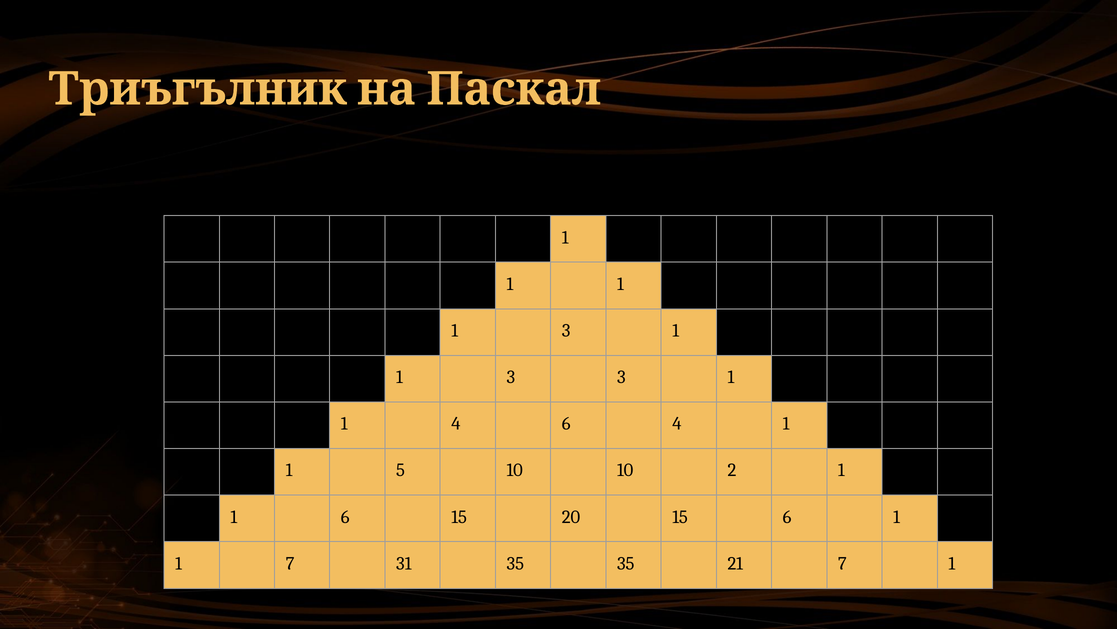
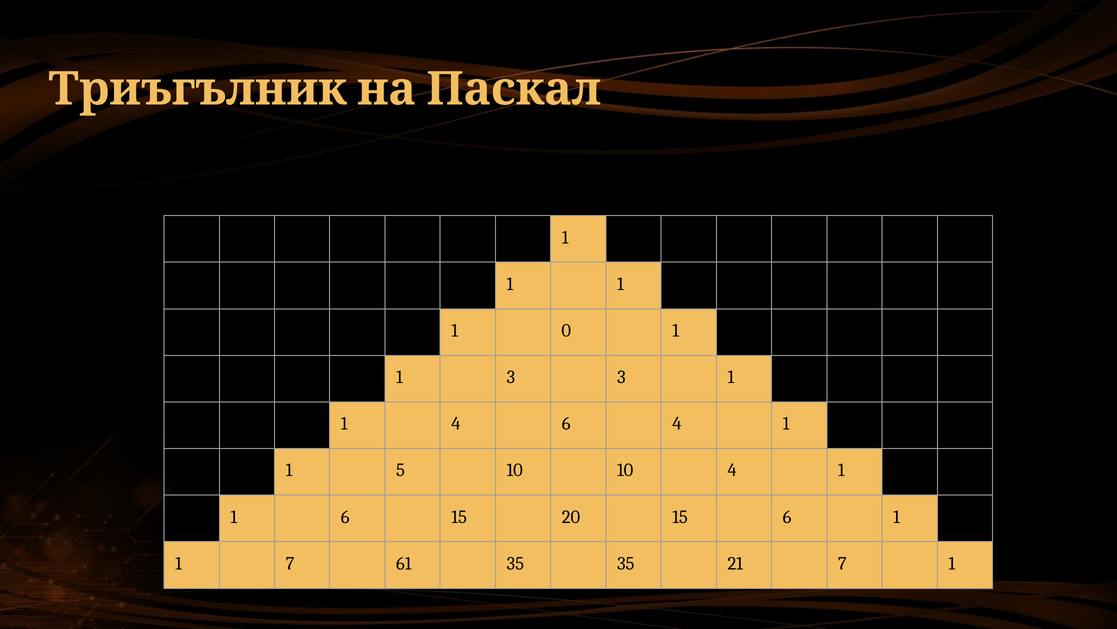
3: 3 -> 0 (566, 330)
10 2: 2 -> 4 (732, 470)
31: 31 -> 61 (404, 563)
